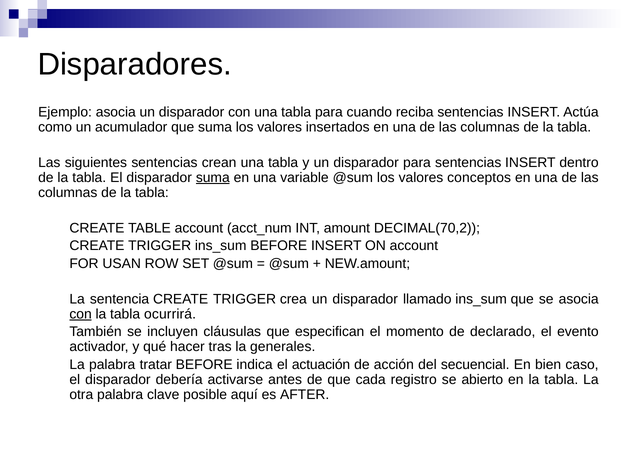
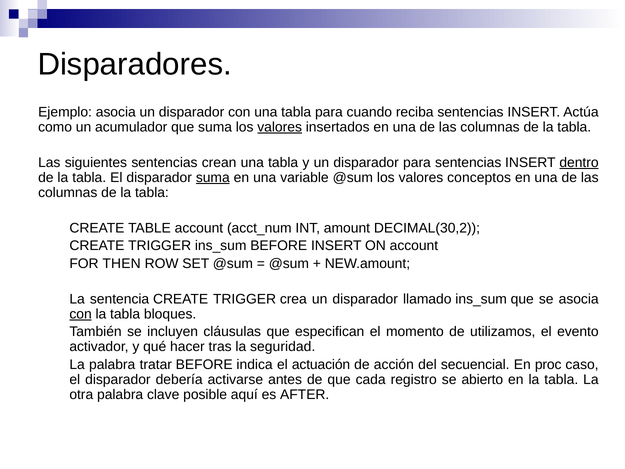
valores underline: none -> present (280, 127)
dentro underline: none -> present (579, 162)
DECIMAL(70,2: DECIMAL(70,2 -> DECIMAL(30,2 (427, 228)
USAN: USAN -> THEN (122, 263)
ocurrirá: ocurrirá -> bloques (170, 314)
declarado: declarado -> utilizamos (503, 332)
generales: generales -> seguridad (283, 347)
bien: bien -> proc (548, 364)
